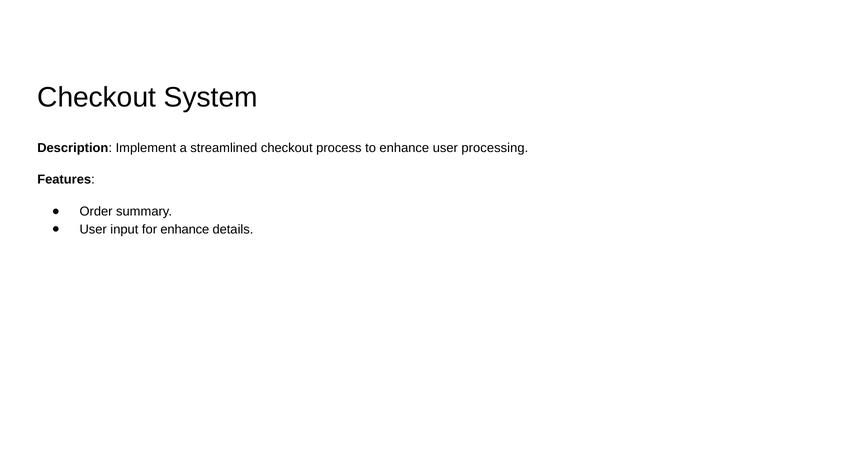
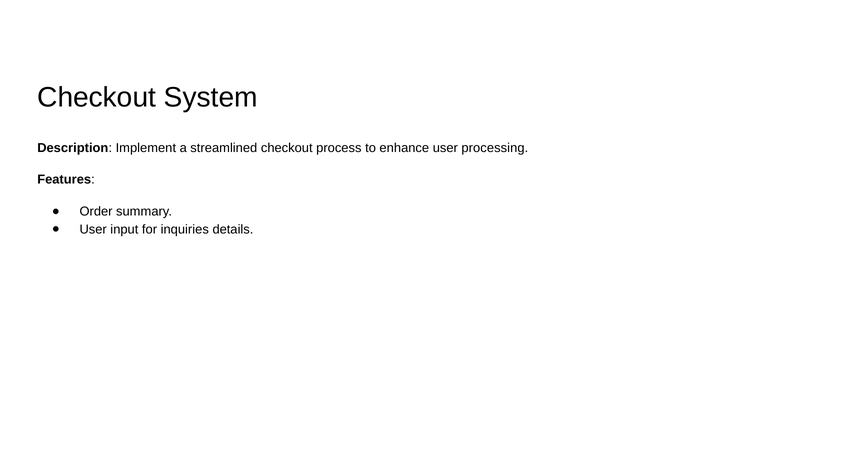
for enhance: enhance -> inquiries (185, 230)
